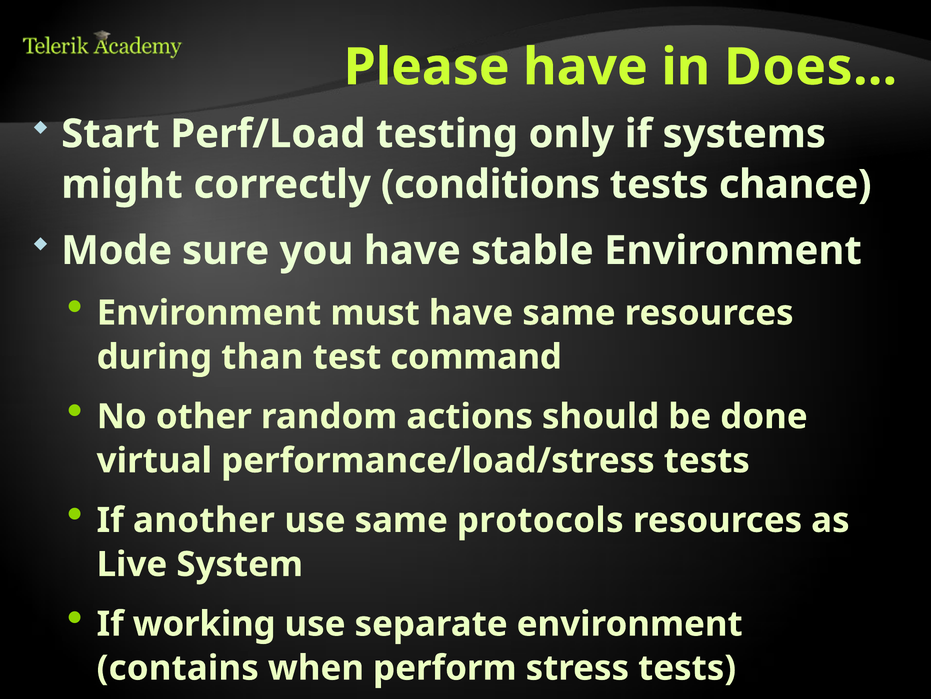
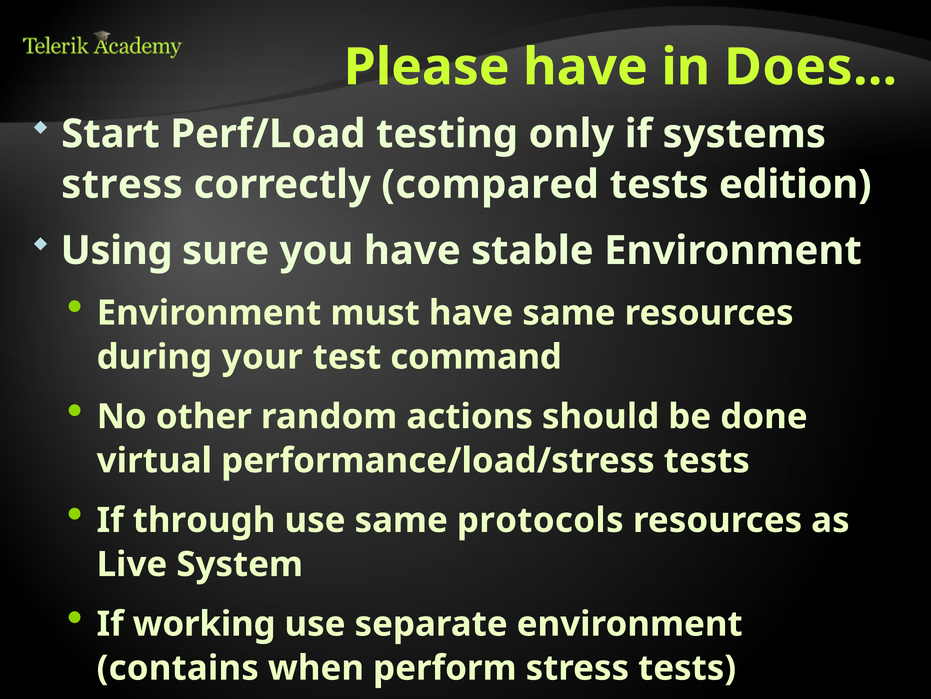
might: might -> stress (122, 184)
conditions: conditions -> compared (490, 184)
chance: chance -> edition (795, 184)
Mode: Mode -> Using (117, 250)
than: than -> your (262, 357)
another: another -> through (204, 520)
